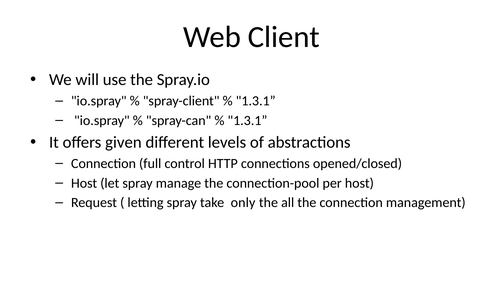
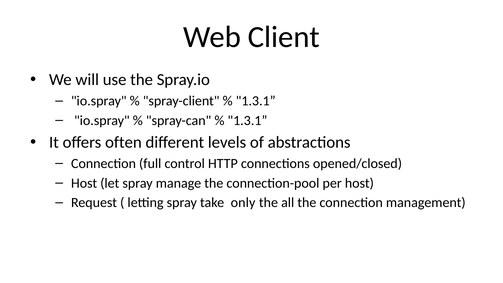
given: given -> often (123, 142)
